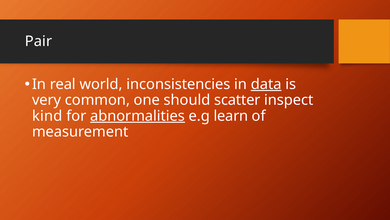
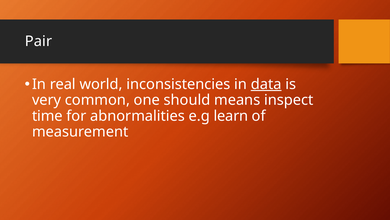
scatter: scatter -> means (237, 100)
kind: kind -> time (47, 116)
abnormalities underline: present -> none (138, 116)
